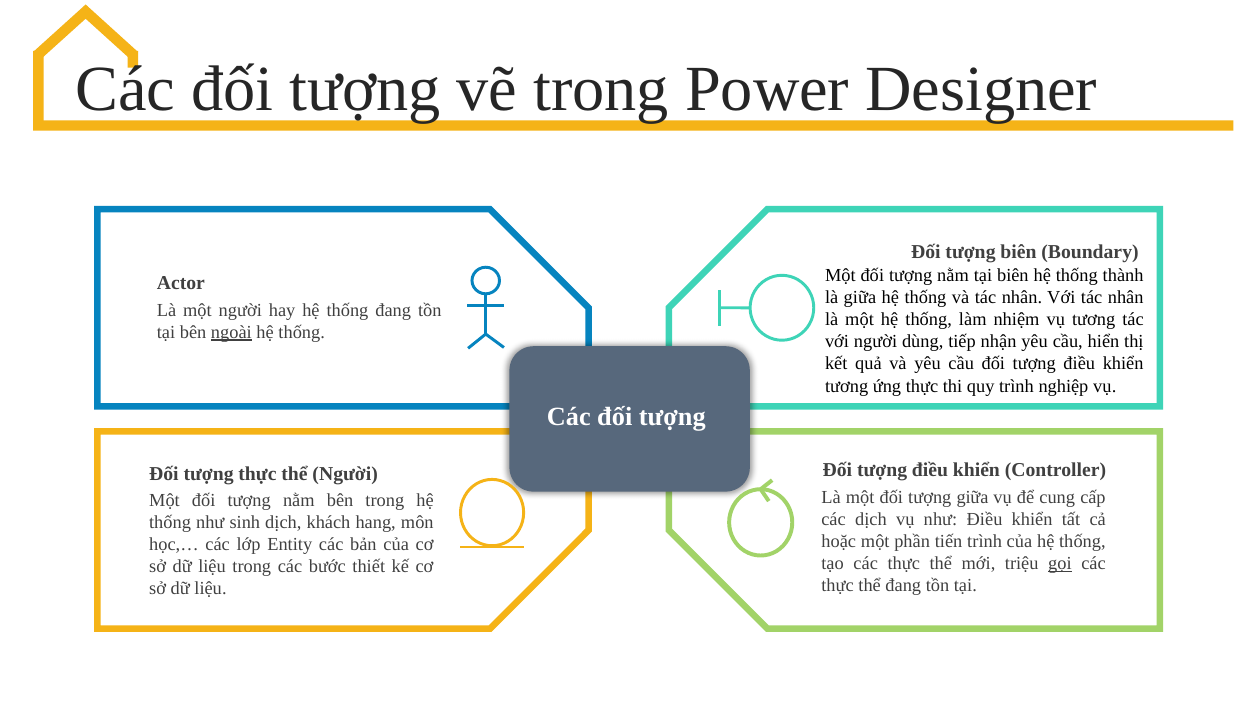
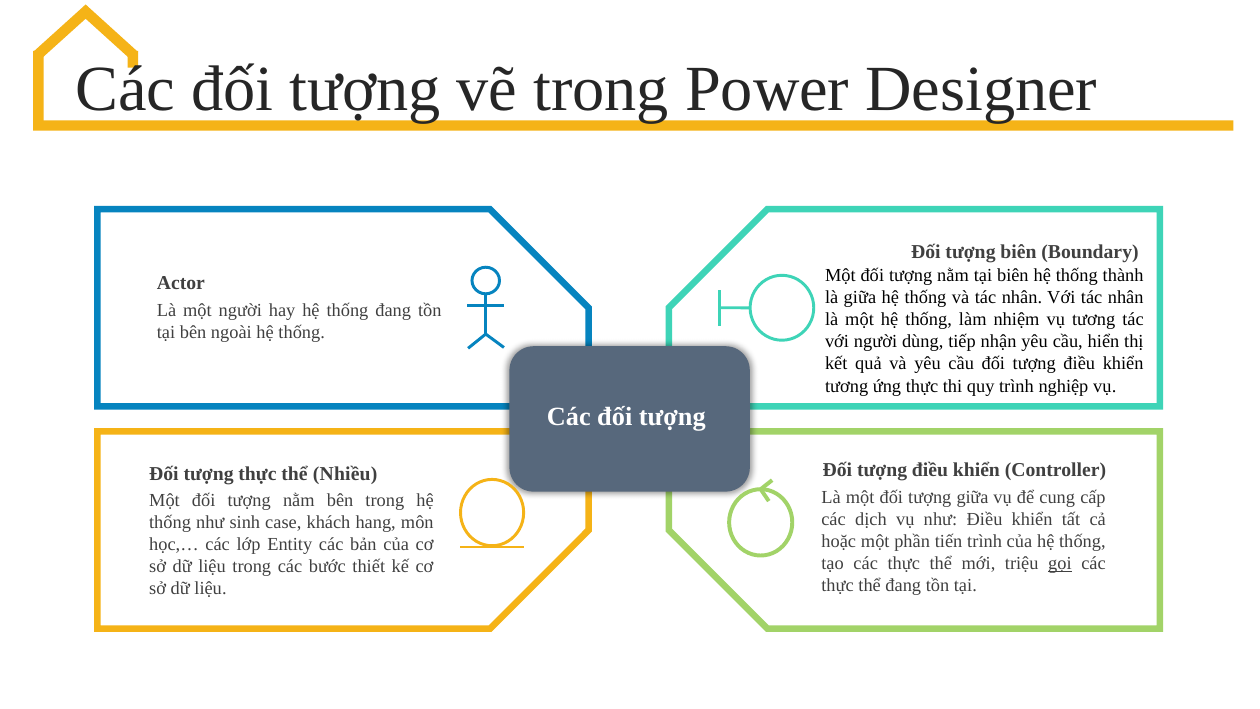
ngoài underline: present -> none (231, 332)
thể Người: Người -> Nhiều (345, 473)
sinh dịch: dịch -> case (283, 522)
